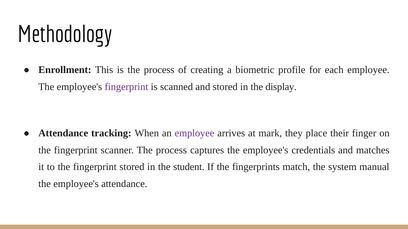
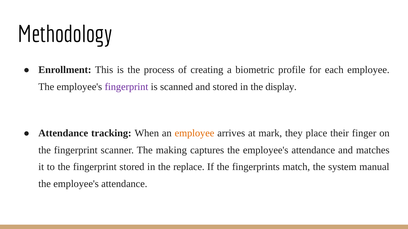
employee colour: purple -> orange (194, 133)
scanner The process: process -> making (171, 150)
captures the employee's credentials: credentials -> attendance (313, 150)
student: student -> replace (189, 167)
